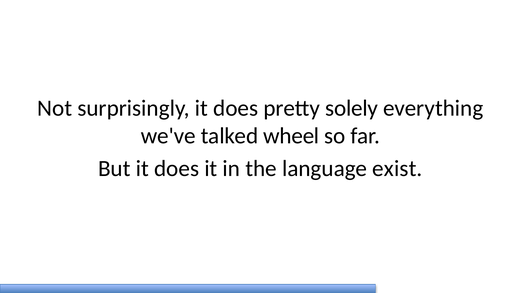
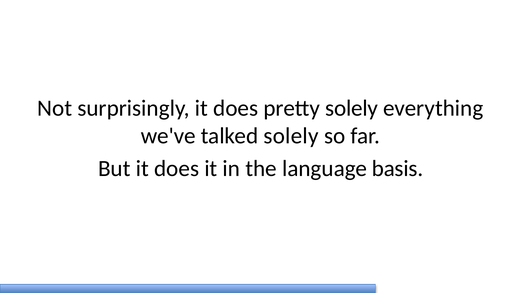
talked wheel: wheel -> solely (291, 136)
exist: exist -> basis (398, 168)
